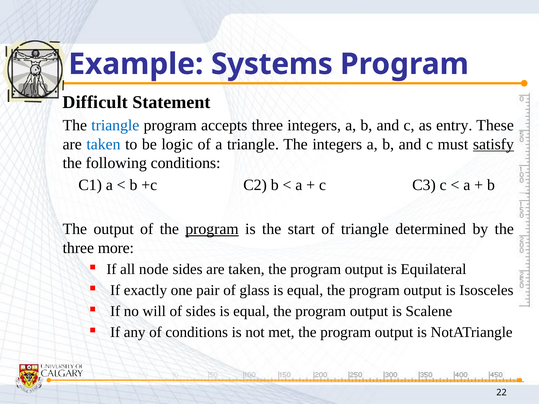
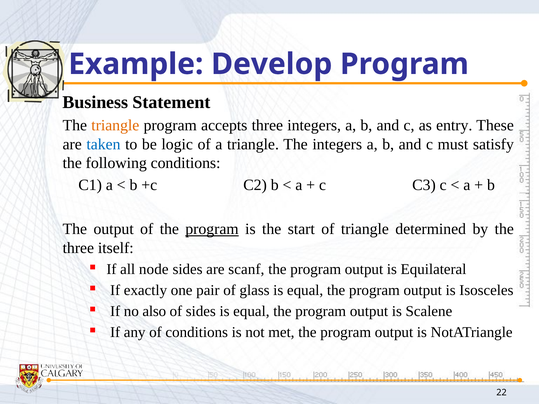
Systems: Systems -> Develop (272, 64)
Difficult: Difficult -> Business (95, 102)
triangle colour: blue -> orange (115, 125)
satisfy underline: present -> none (493, 144)
more: more -> itself (116, 248)
sides are taken: taken -> scanf (246, 269)
will: will -> also (154, 311)
